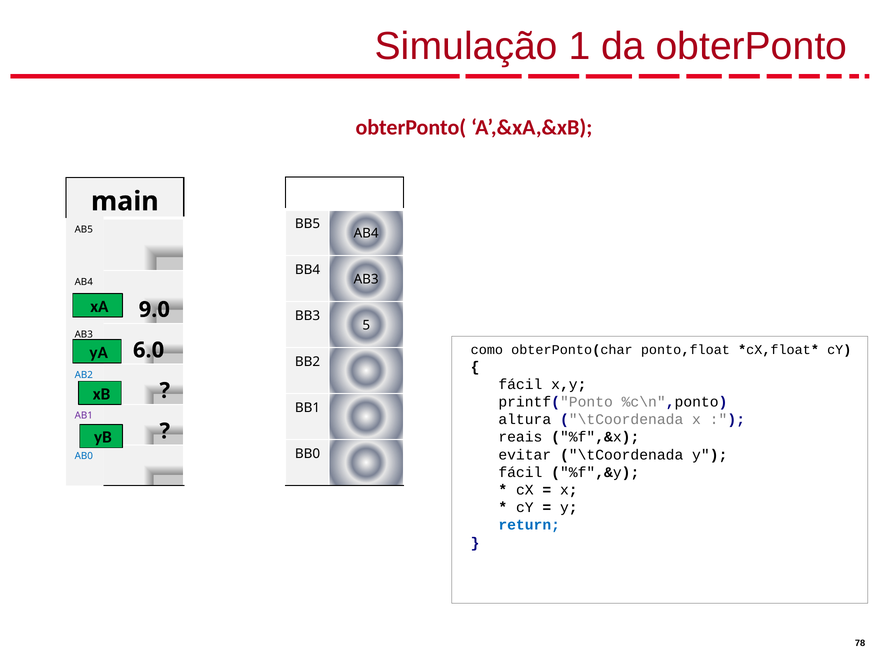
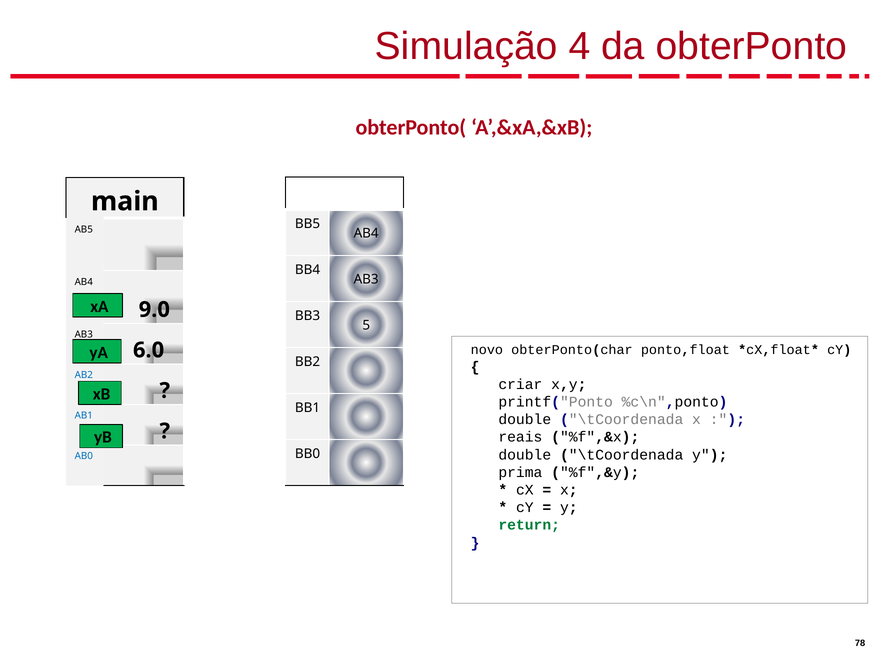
1: 1 -> 4 (579, 46)
como: como -> novo (487, 350)
fácil: fácil -> criar (520, 385)
AB1 colour: purple -> blue (84, 416)
altura: altura -> double (525, 420)
evitar: evitar -> double (525, 455)
fácil: fácil -> prima (520, 473)
return colour: blue -> green (529, 526)
